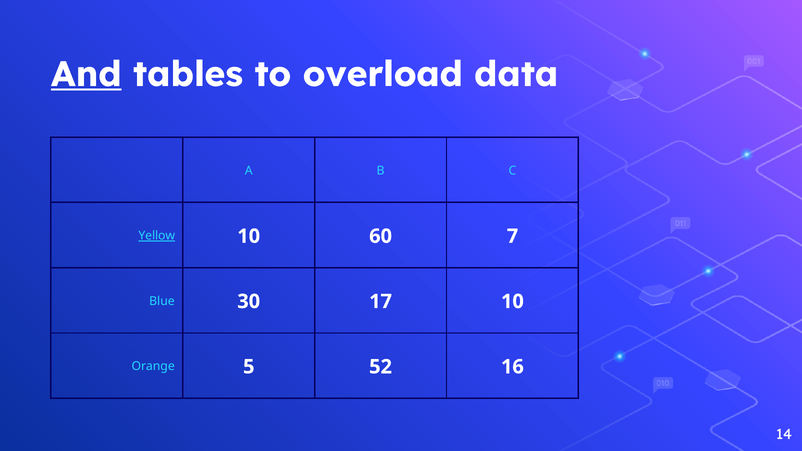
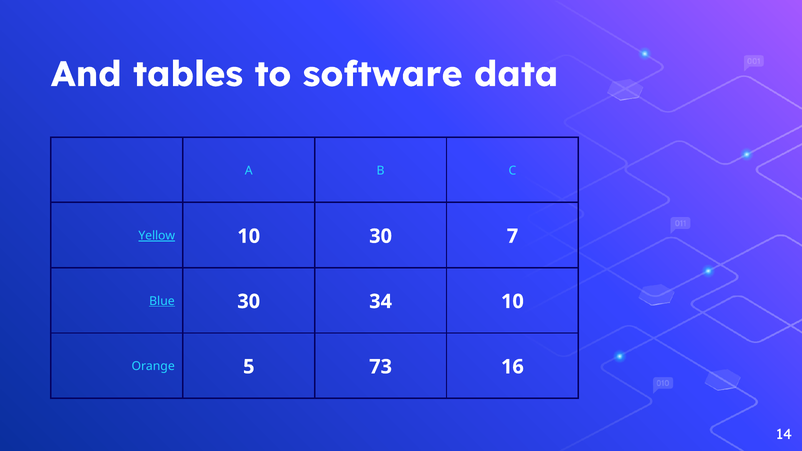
And underline: present -> none (86, 74)
overload: overload -> software (383, 74)
10 60: 60 -> 30 (381, 236)
Blue underline: none -> present (162, 301)
17: 17 -> 34 (381, 302)
52: 52 -> 73 (381, 367)
